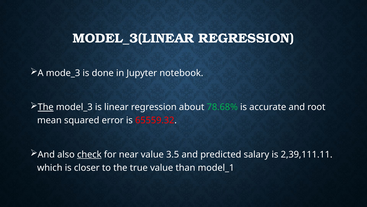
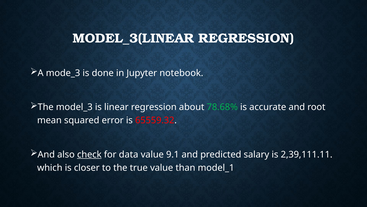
The underline: present -> none (46, 107)
near: near -> data (129, 154)
3.5: 3.5 -> 9.1 (173, 154)
